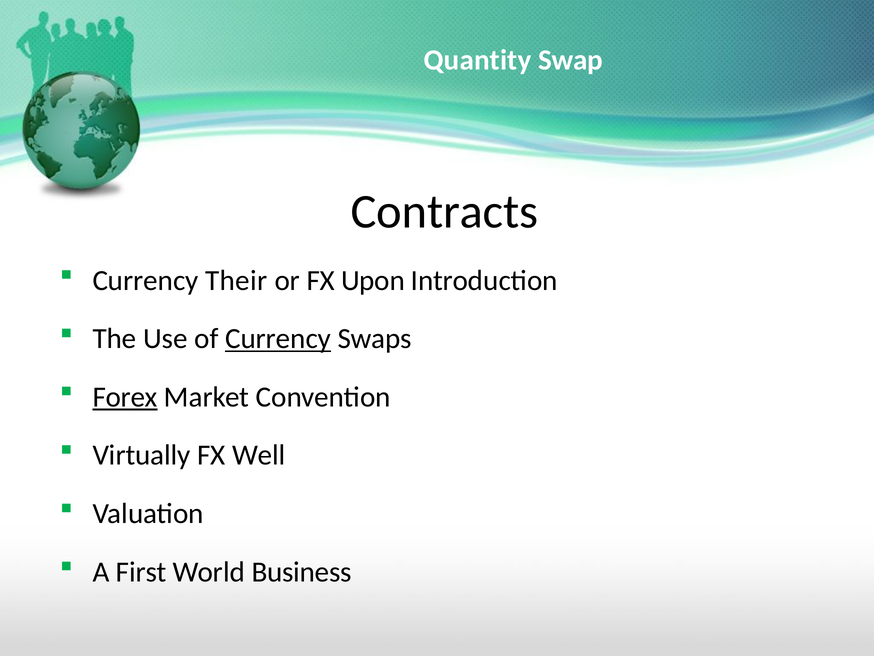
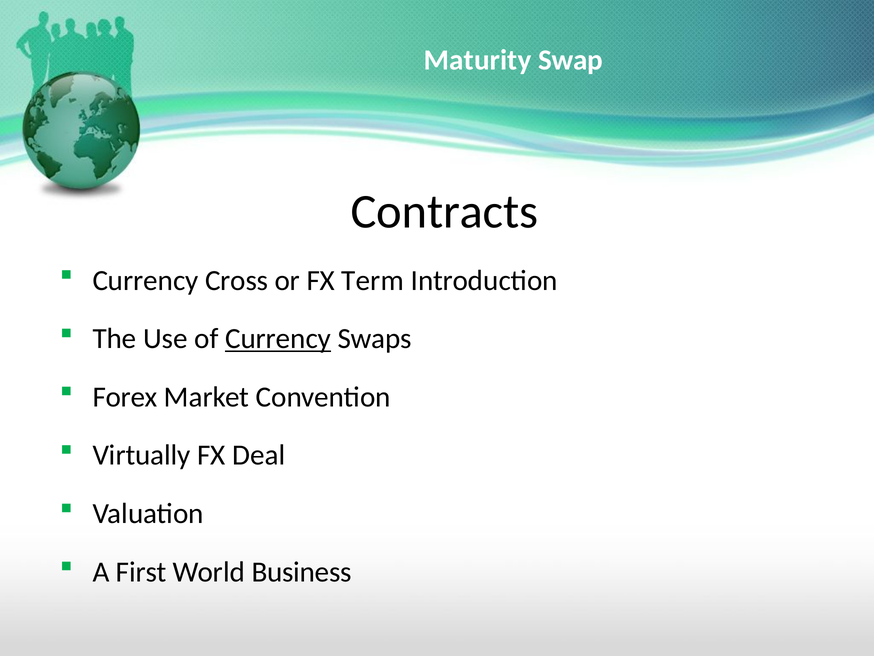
Quantity: Quantity -> Maturity (478, 60)
Their: Their -> Cross (237, 280)
Upon: Upon -> Term (373, 280)
Forex underline: present -> none (125, 397)
Well: Well -> Deal (259, 455)
